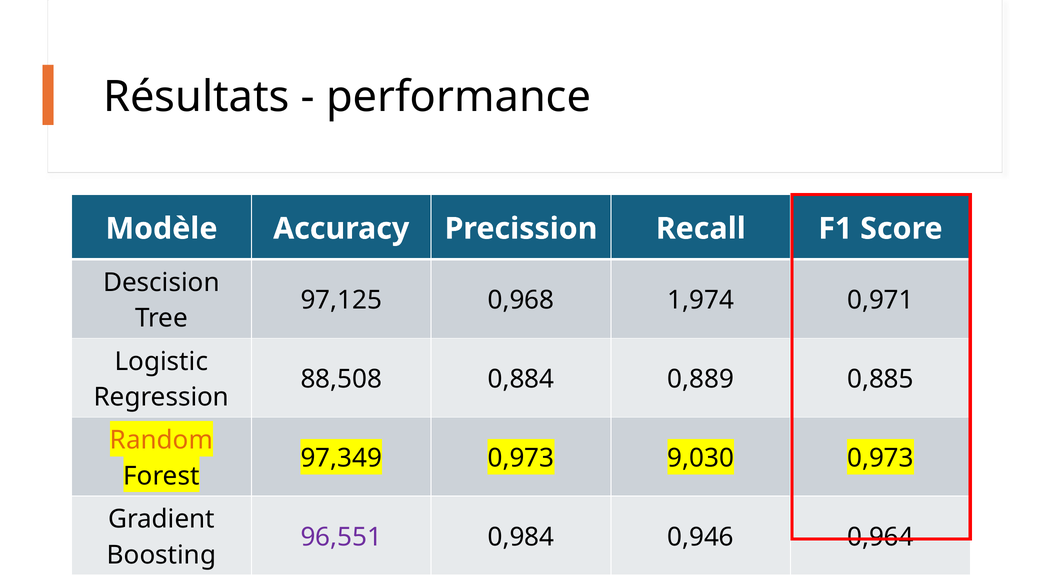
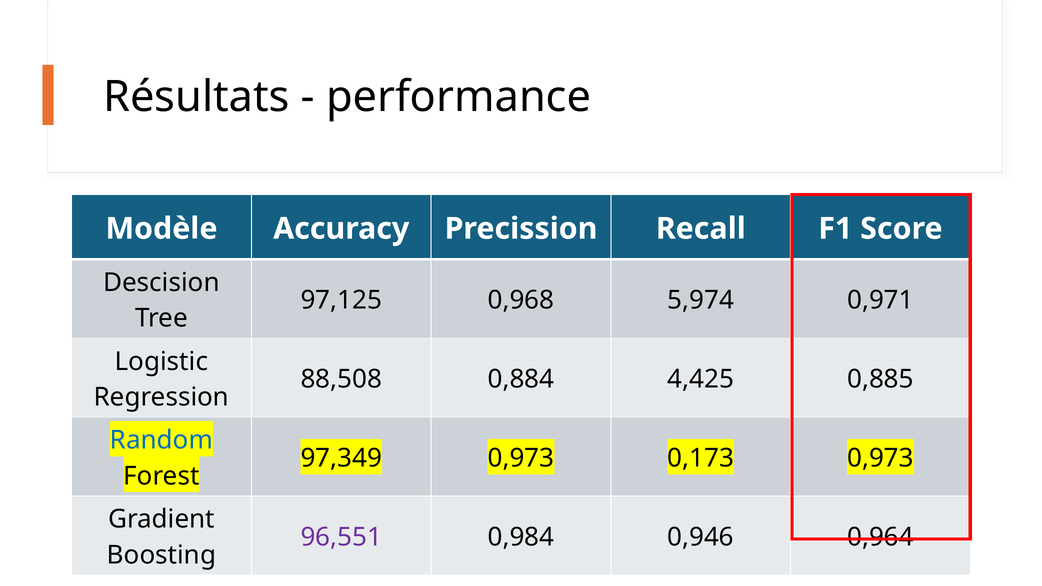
1,974: 1,974 -> 5,974 (701, 300)
0,889: 0,889 -> 4,425 (701, 379)
Random colour: orange -> blue (162, 440)
9,030: 9,030 -> 0,173 (701, 458)
